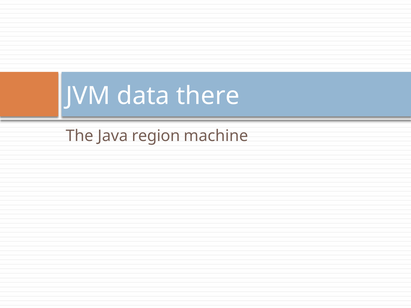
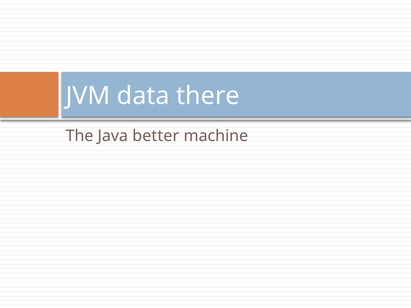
region: region -> better (156, 136)
